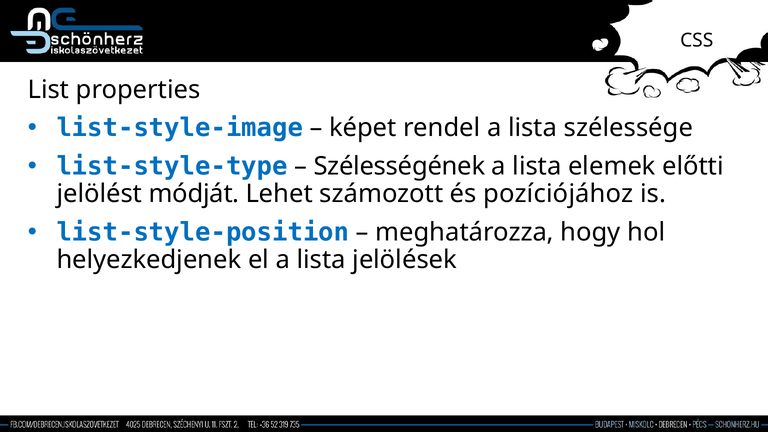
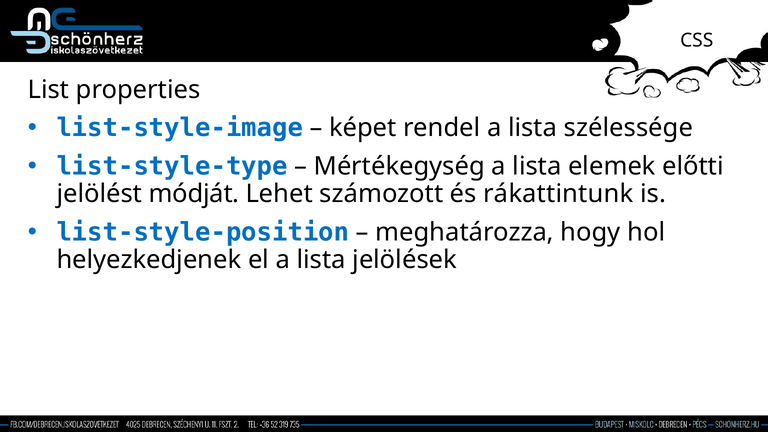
Szélességének: Szélességének -> Mértékegység (399, 166)
pozíciójához: pozíciójához -> rákattintunk (558, 194)
